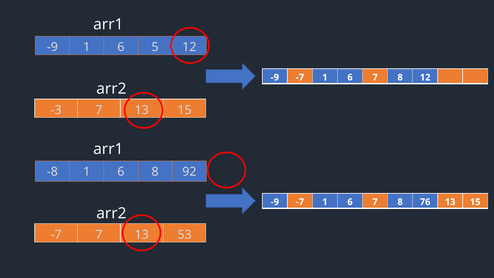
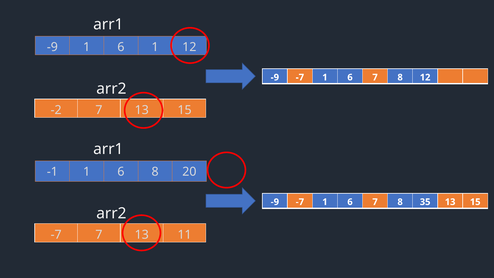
6 5: 5 -> 1 (155, 47)
-3: -3 -> -2 (56, 110)
-8: -8 -> -1 (52, 172)
92: 92 -> 20 (189, 172)
76: 76 -> 35 (425, 202)
53: 53 -> 11 (185, 234)
